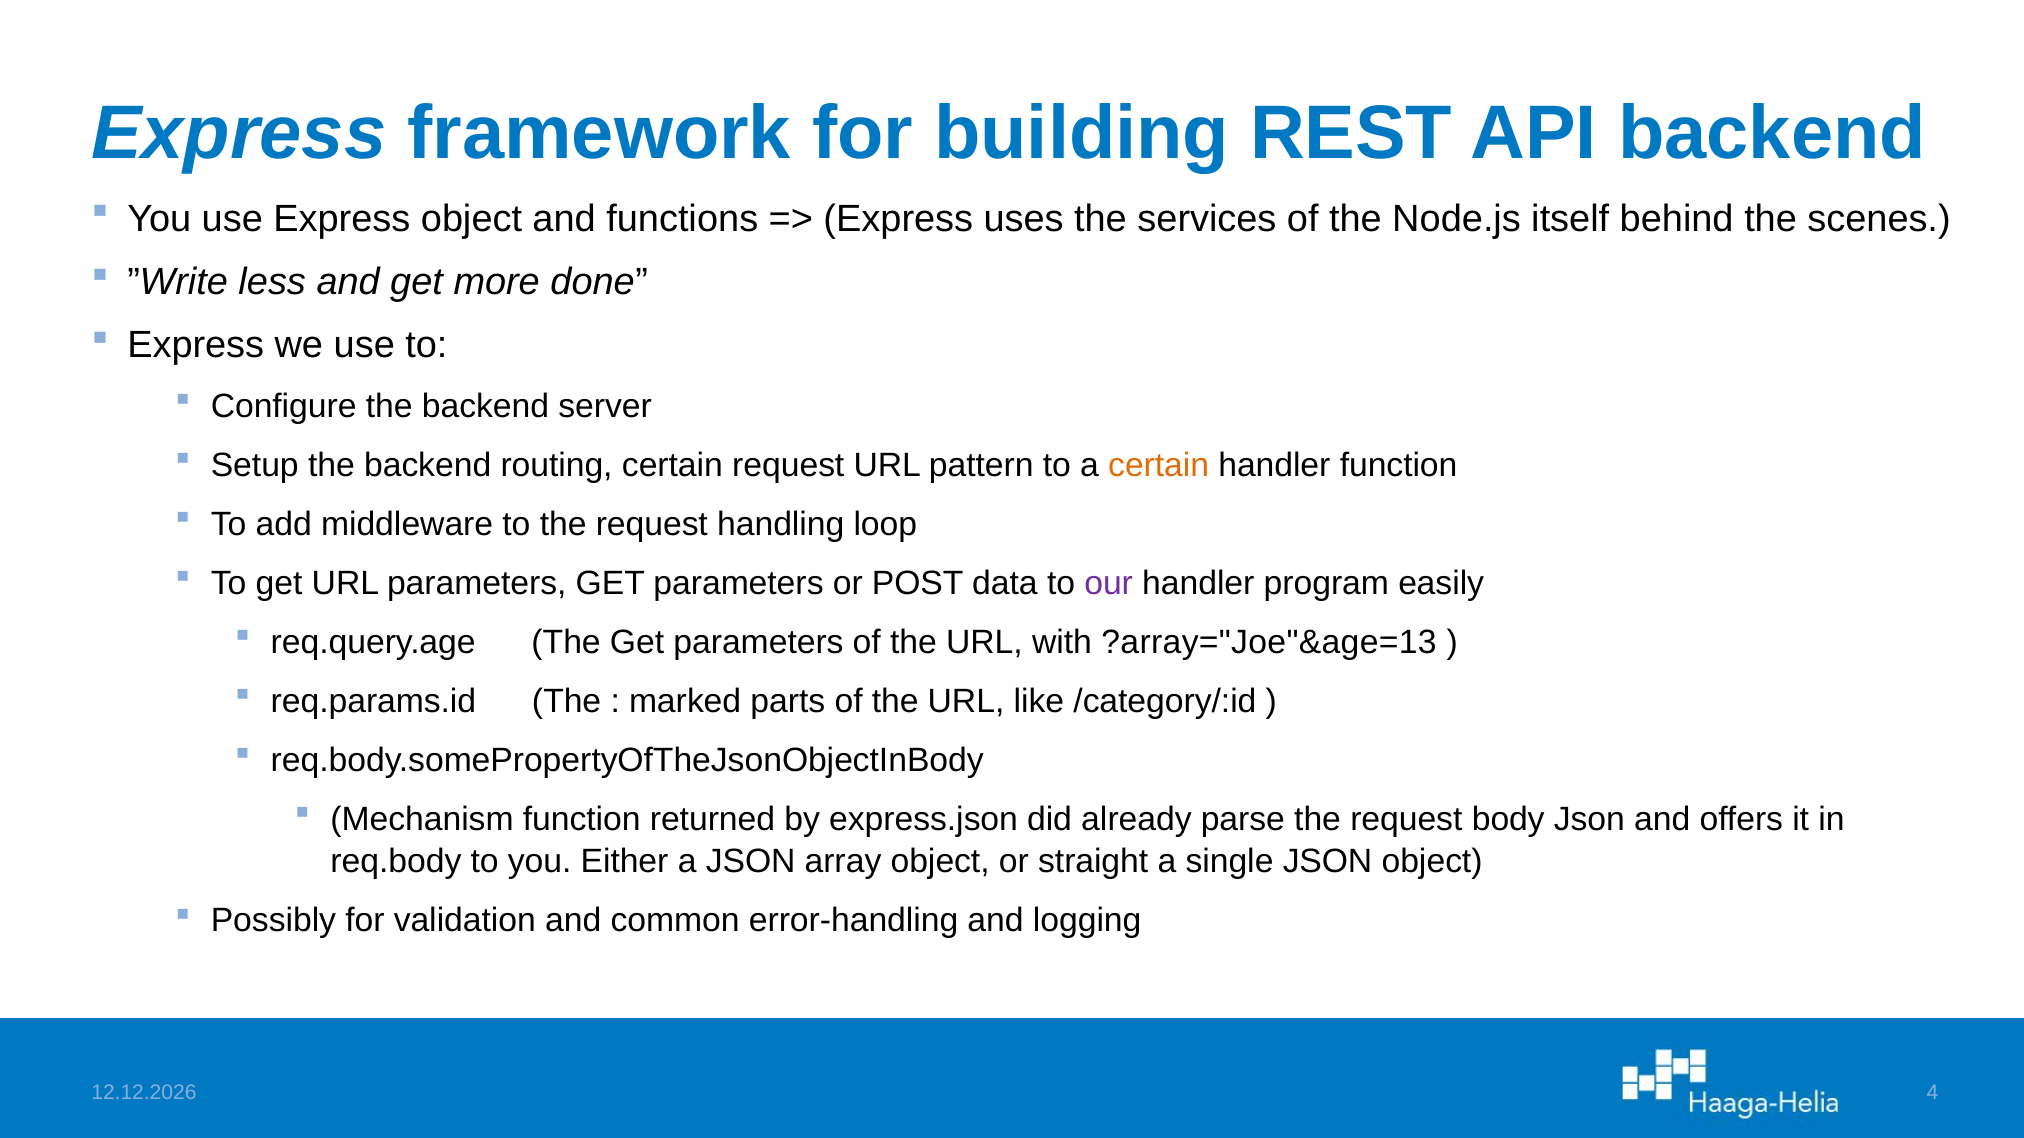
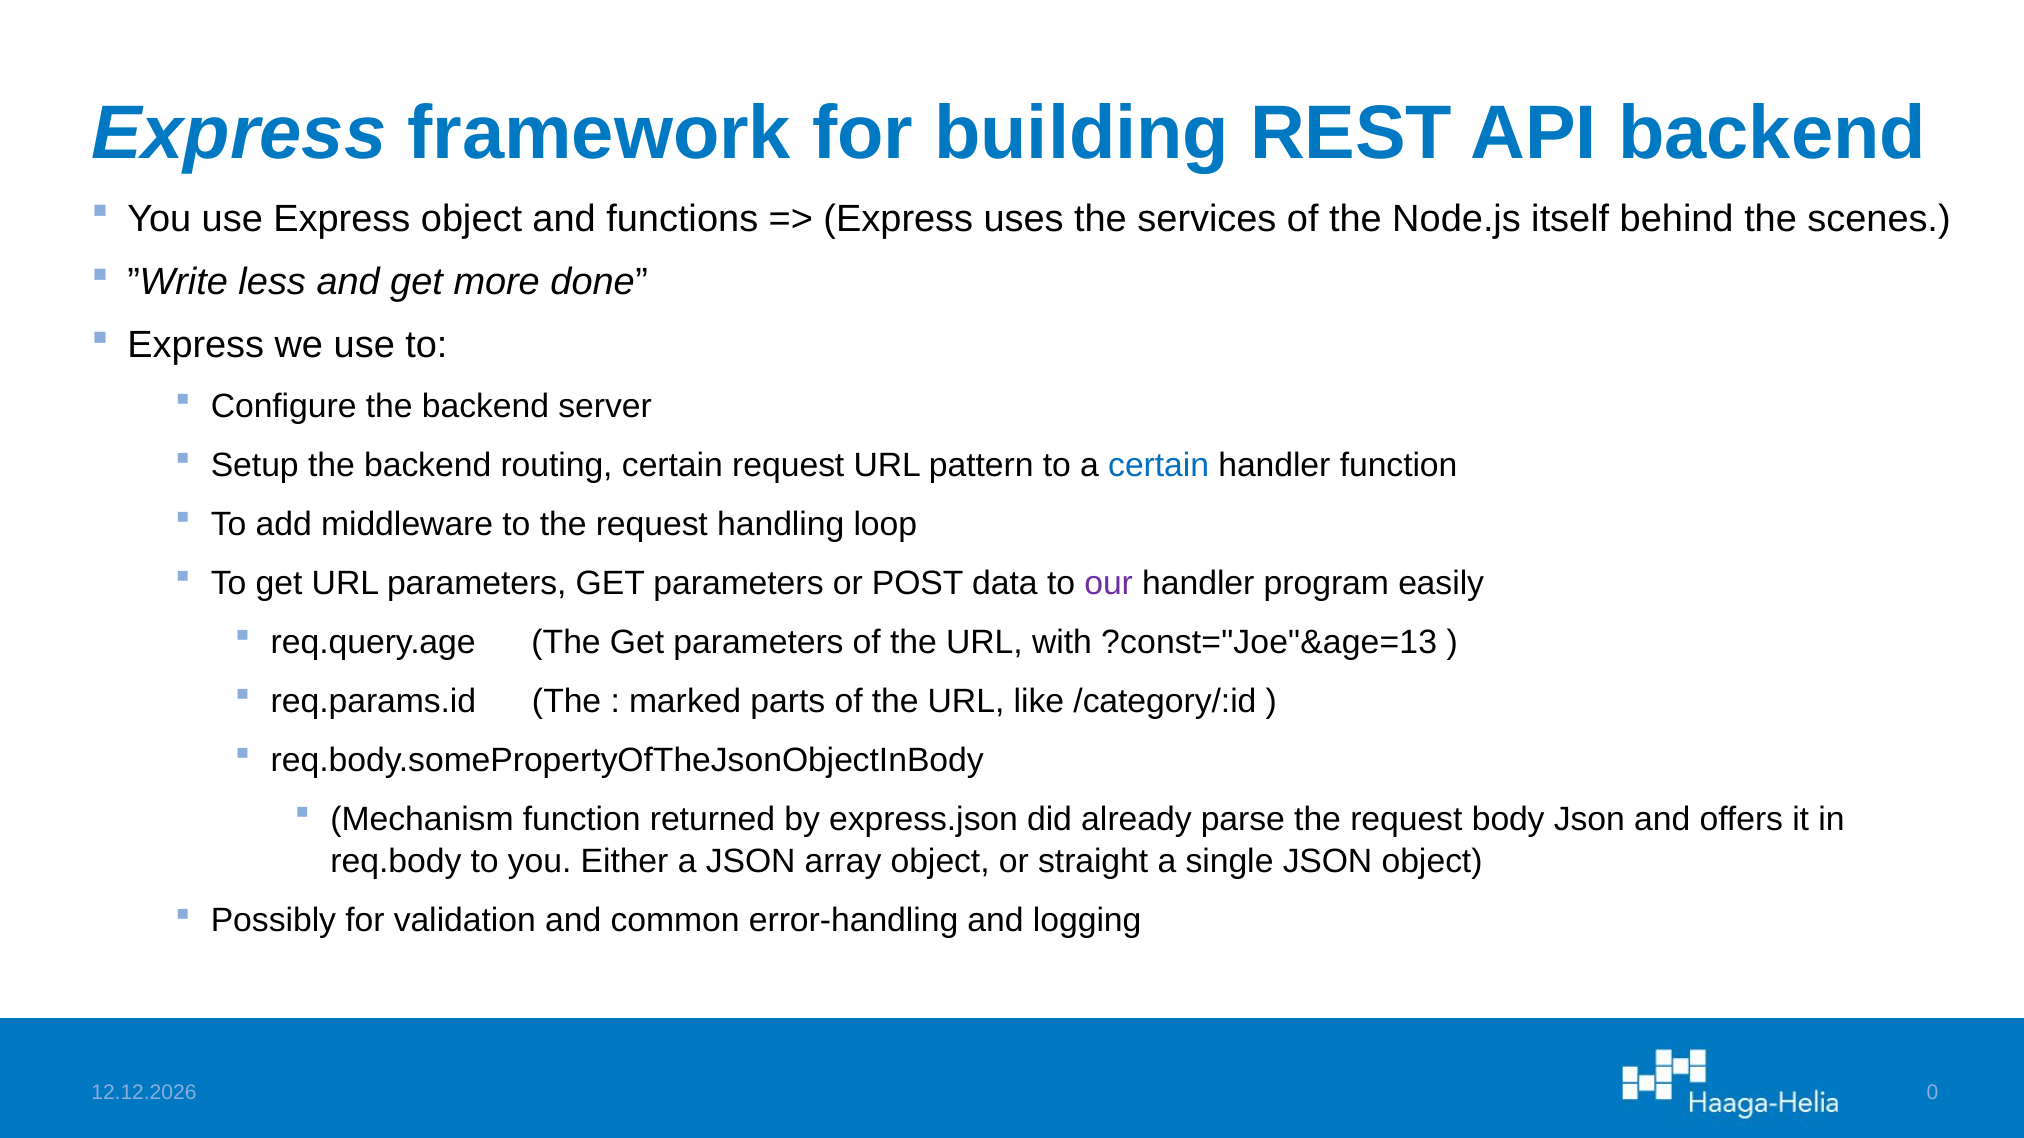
certain colour: orange -> blue (1159, 465)
?array="Joe"&age=13: ?array="Joe"&age=13 -> ?const="Joe"&age=13 (1269, 643)
4: 4 -> 0 (1933, 1093)
